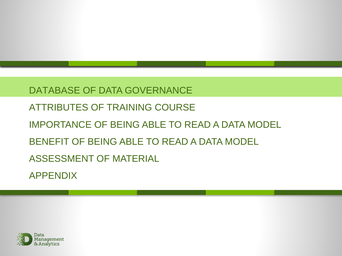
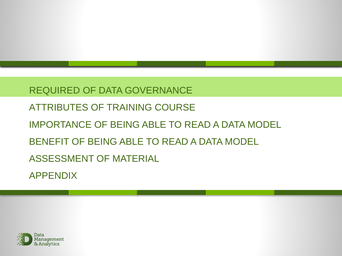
DATABASE: DATABASE -> REQUIRED (55, 91)
